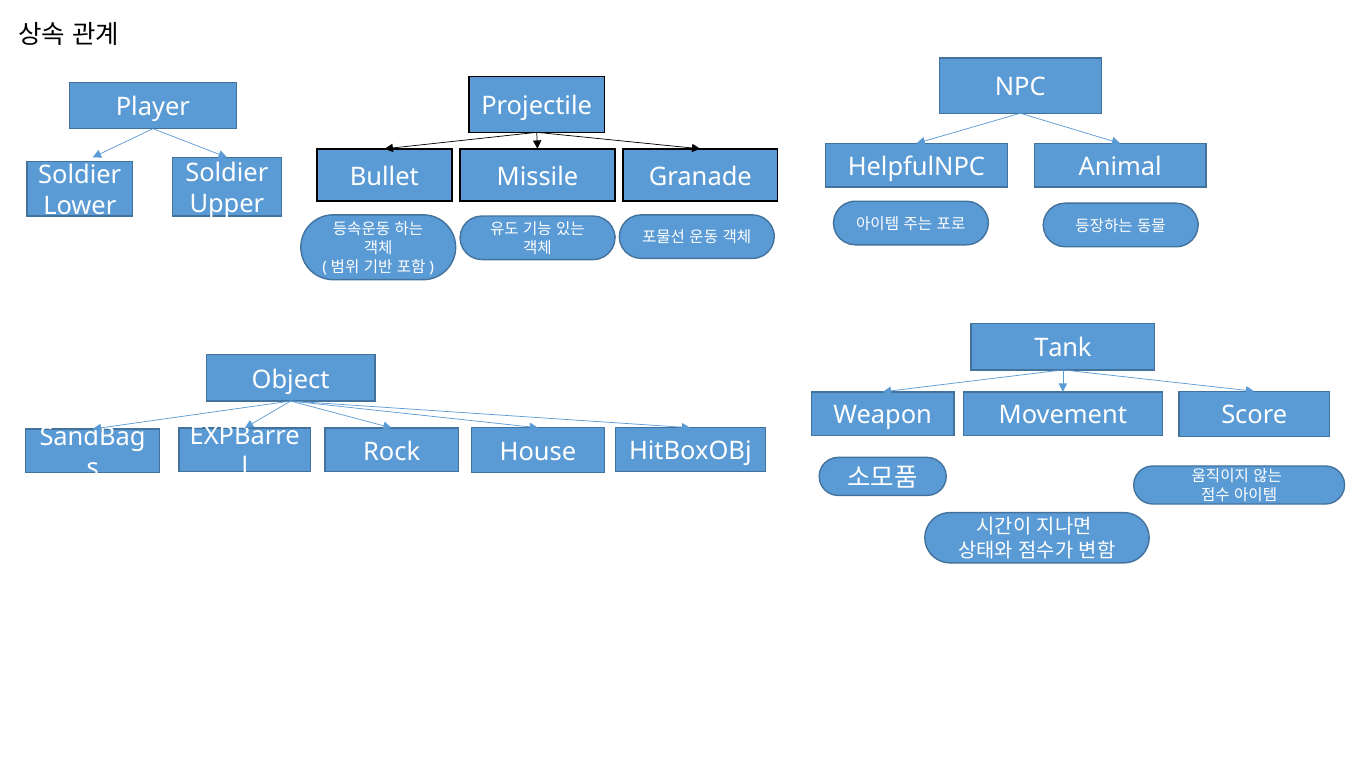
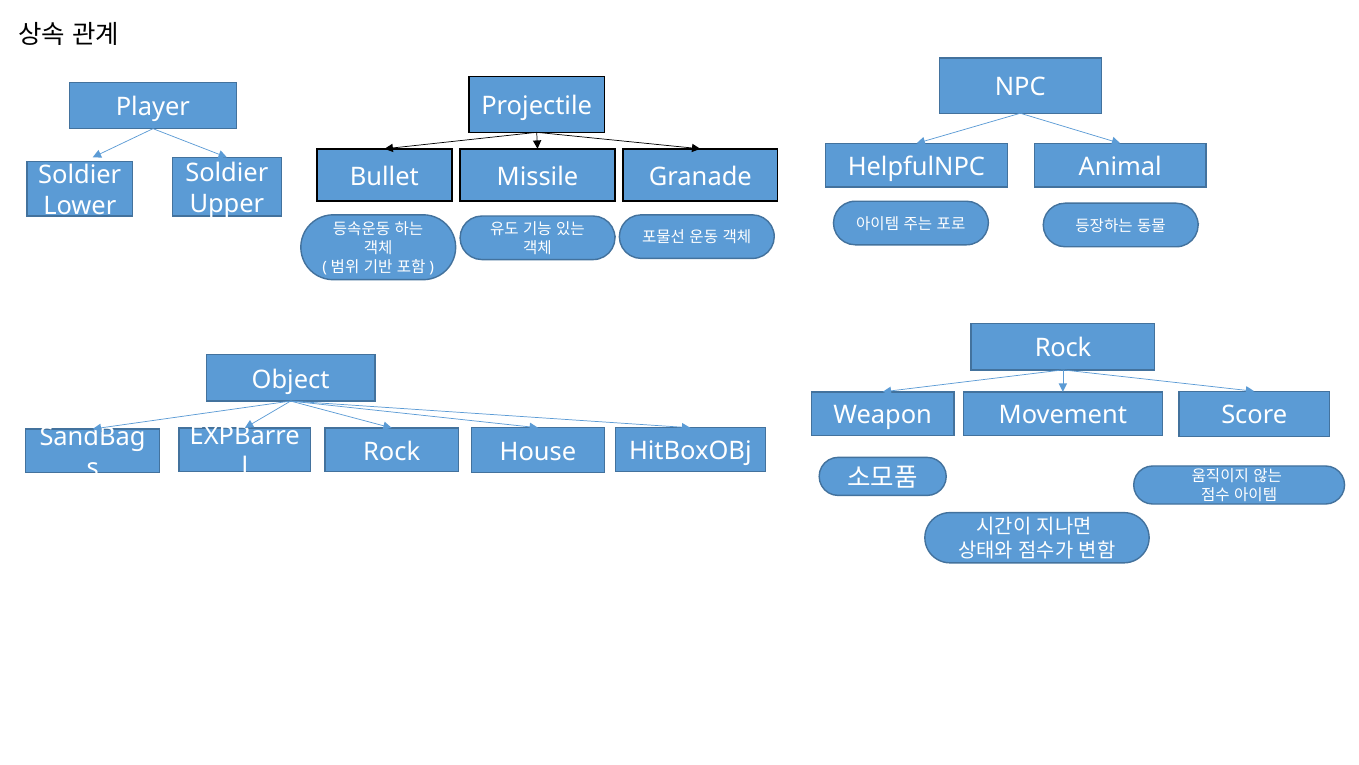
Tank: Tank -> Rock (1063, 348)
